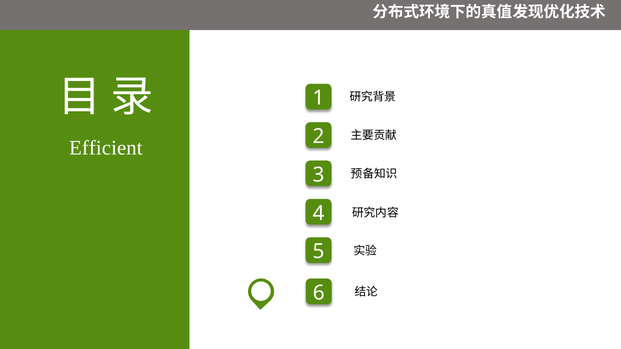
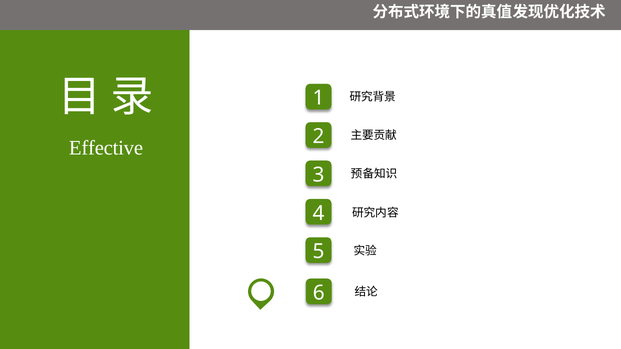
Efficient: Efficient -> Effective (106, 148)
